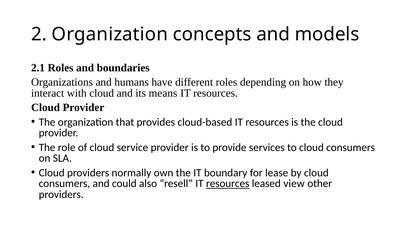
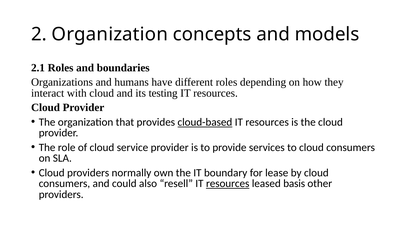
means: means -> testing (163, 93)
cloud-based underline: none -> present (205, 122)
view: view -> basis (294, 183)
